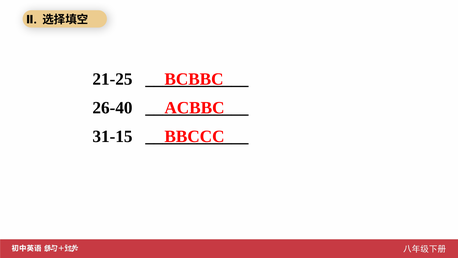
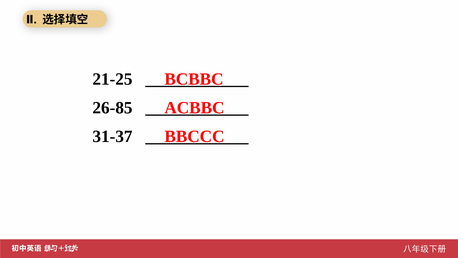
26-40: 26-40 -> 26-85 (112, 108)
31-15: 31-15 -> 31-37 (112, 136)
